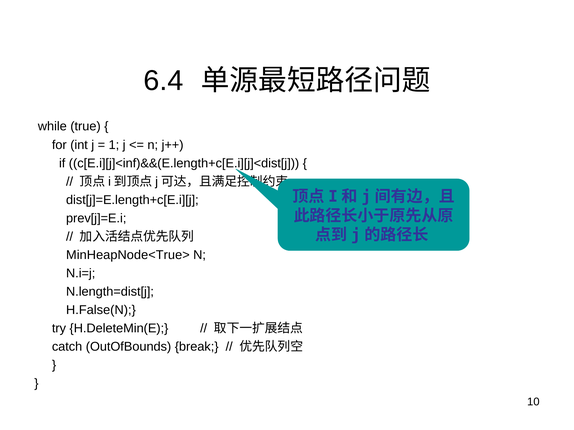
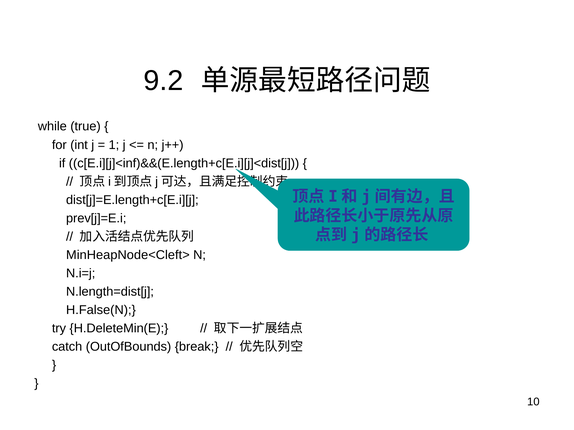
6.4: 6.4 -> 9.2 (163, 81)
MinHeapNode<True>: MinHeapNode<True> -> MinHeapNode<Cleft> (128, 255)
